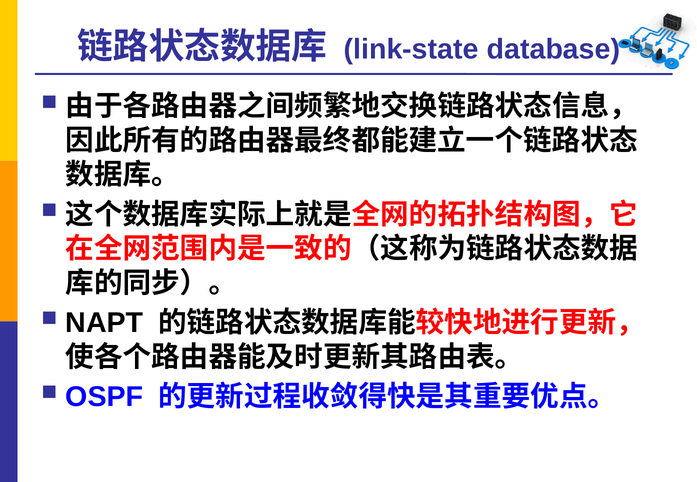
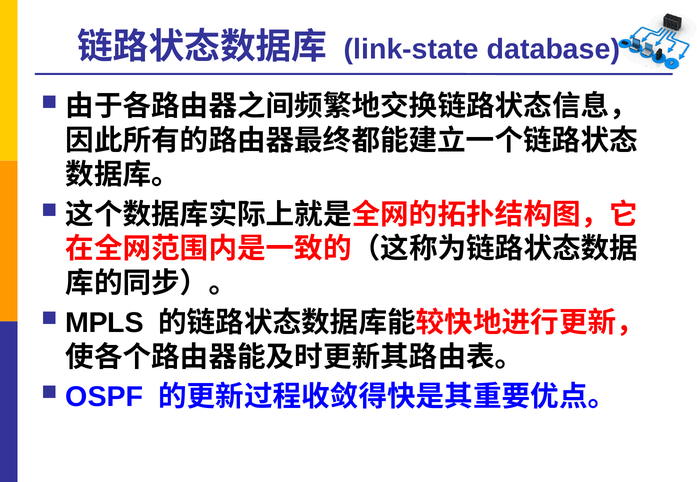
NAPT: NAPT -> MPLS (104, 323)
